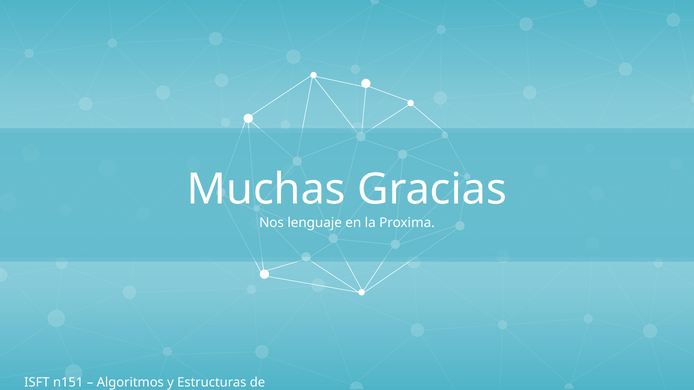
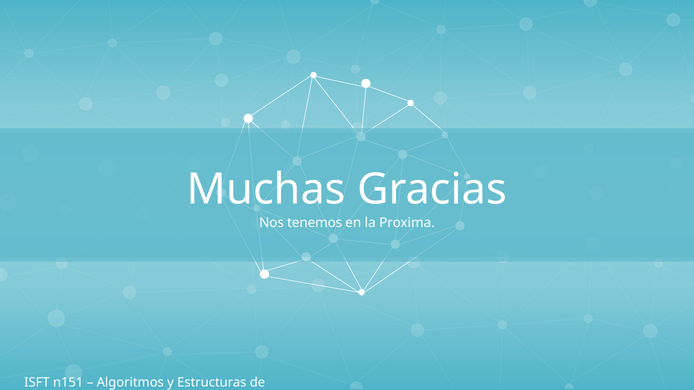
lenguaje: lenguaje -> tenemos (315, 223)
